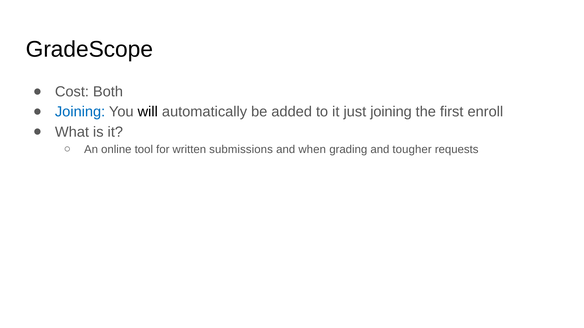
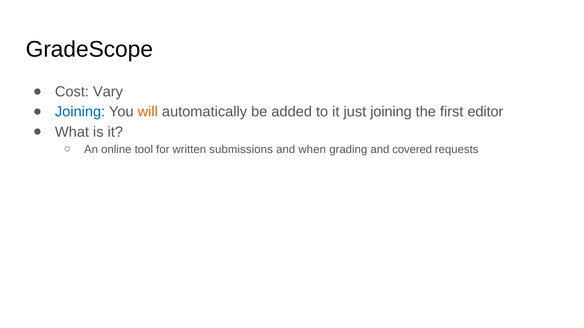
Both: Both -> Vary (108, 92)
will colour: black -> orange (148, 112)
enroll: enroll -> editor (485, 112)
tougher: tougher -> covered (412, 149)
